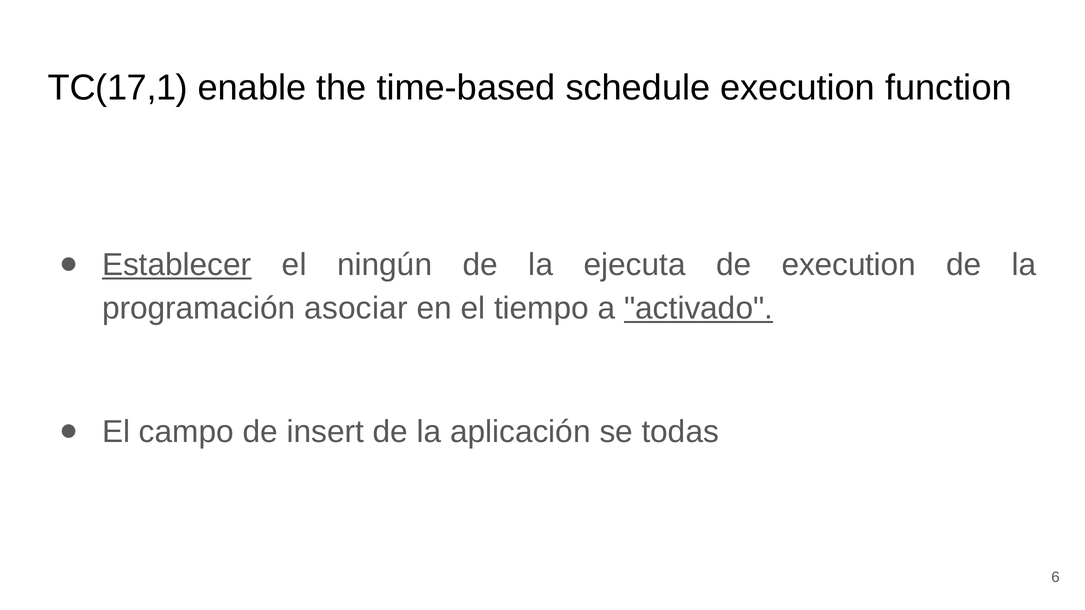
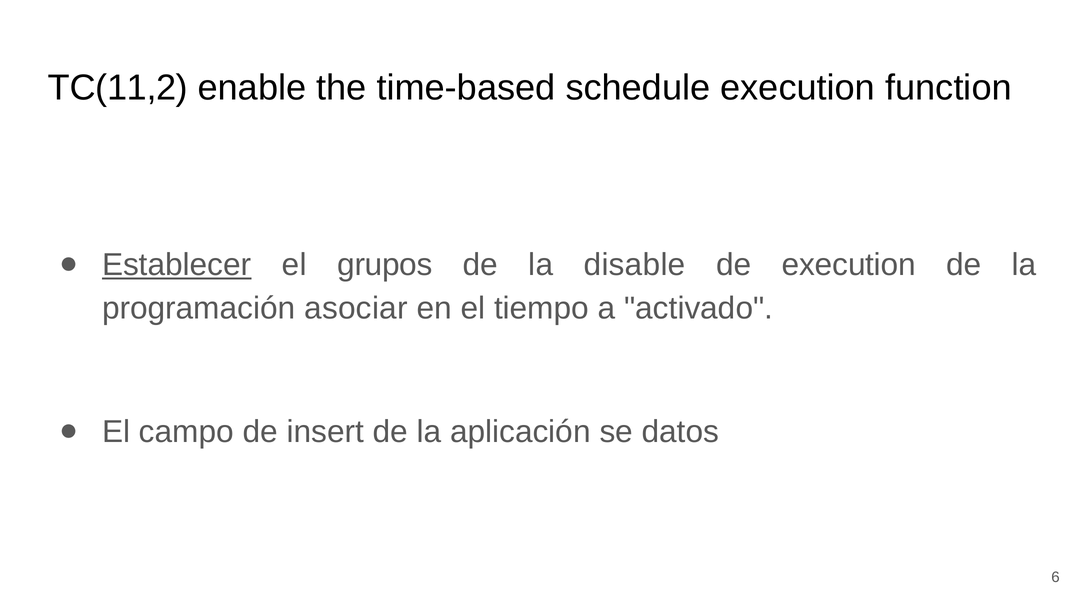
TC(17,1: TC(17,1 -> TC(11,2 (118, 88)
ningún: ningún -> grupos (385, 265)
ejecuta: ejecuta -> disable (635, 265)
activado underline: present -> none (699, 309)
todas: todas -> datos (680, 432)
